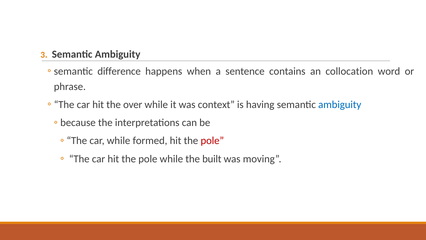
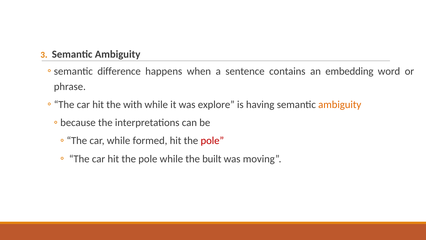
collocation: collocation -> embedding (349, 71)
over: over -> with (133, 105)
context: context -> explore (216, 105)
ambiguity colour: blue -> orange (340, 105)
